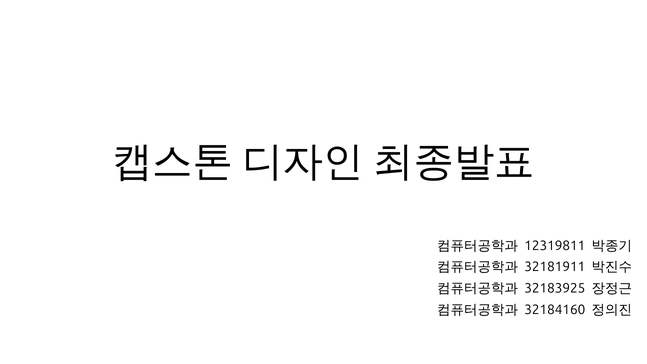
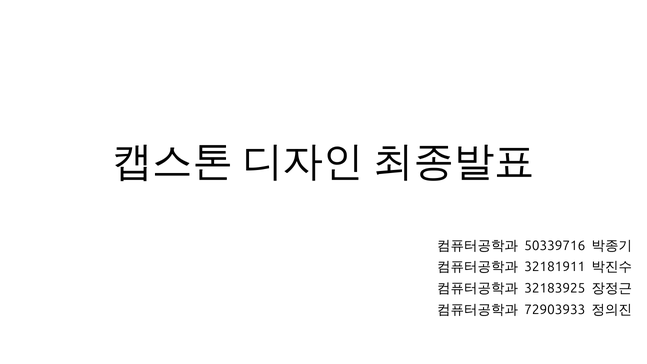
12319811: 12319811 -> 50339716 (555, 246)
32184160: 32184160 -> 72903933 (555, 310)
